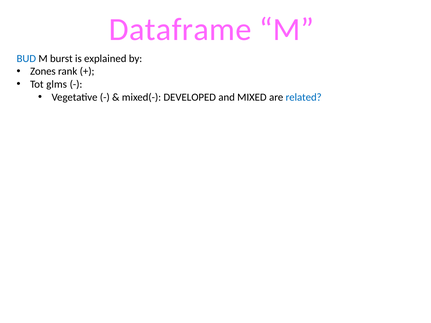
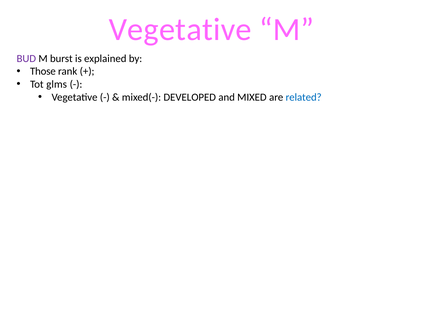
Dataframe: Dataframe -> Vegetative (180, 29)
BUD colour: blue -> purple (26, 59)
Zones: Zones -> Those (43, 71)
